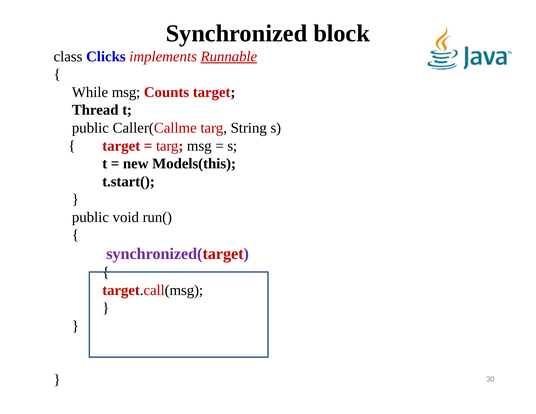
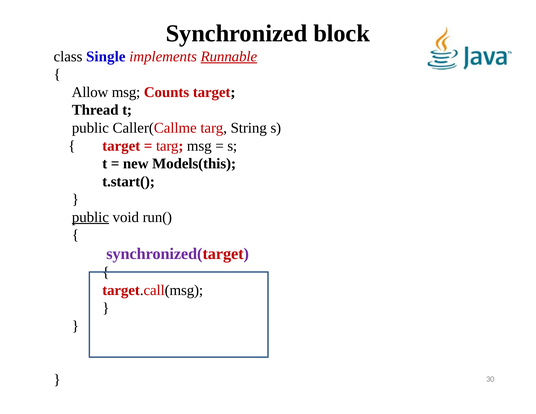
Clicks: Clicks -> Single (106, 57)
While: While -> Allow (90, 92)
public underline: none -> present (90, 217)
